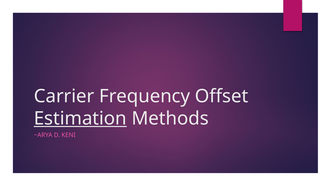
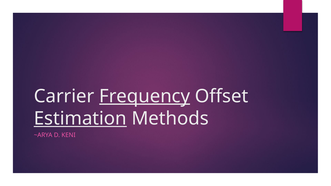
Frequency underline: none -> present (145, 96)
